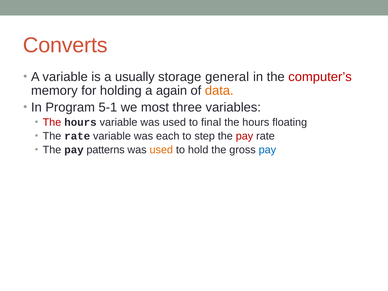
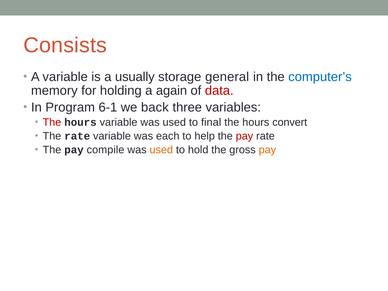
Converts: Converts -> Consists (65, 45)
computer’s colour: red -> blue (320, 77)
data colour: orange -> red (219, 91)
5-1: 5-1 -> 6-1 (108, 107)
most: most -> back (155, 107)
floating: floating -> convert (290, 122)
step: step -> help (205, 136)
patterns: patterns -> compile (105, 150)
pay colour: blue -> orange (267, 150)
